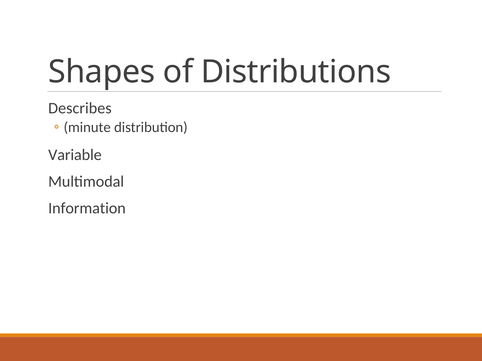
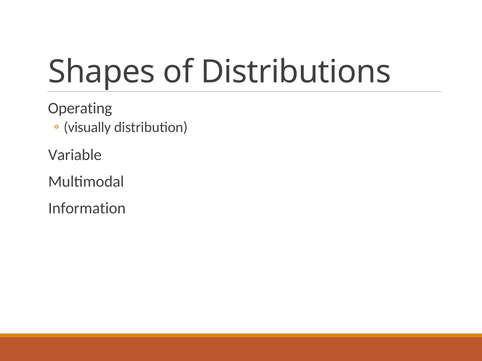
Describes: Describes -> Operating (80, 108)
minute: minute -> visually (87, 128)
